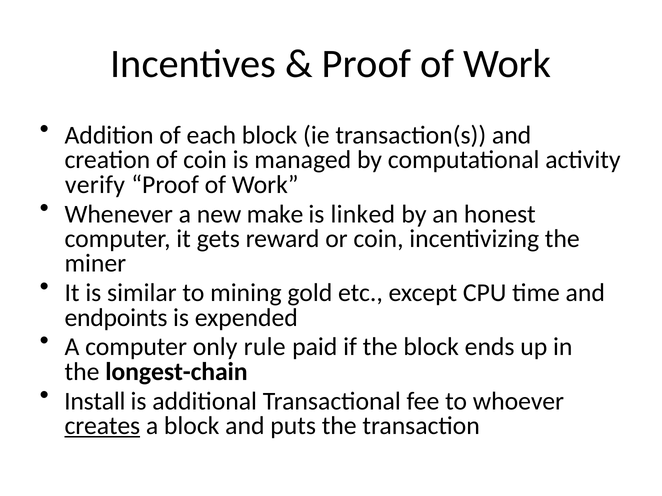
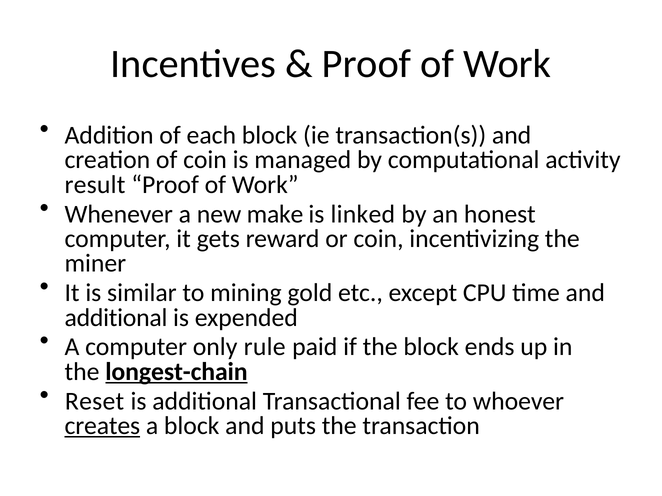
verify: verify -> result (95, 185)
endpoints: endpoints -> additional (116, 318)
longest-chain underline: none -> present (176, 372)
Install: Install -> Reset (95, 401)
